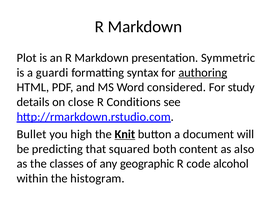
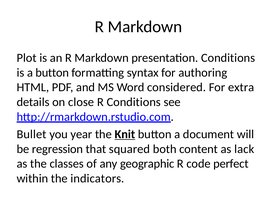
presentation Symmetric: Symmetric -> Conditions (228, 58)
a guardi: guardi -> button (52, 73)
authoring underline: present -> none (203, 73)
study: study -> extra (241, 88)
high: high -> year (81, 135)
predicting: predicting -> regression (57, 150)
also: also -> lack (244, 150)
alcohol: alcohol -> perfect (231, 164)
histogram: histogram -> indicators (97, 179)
